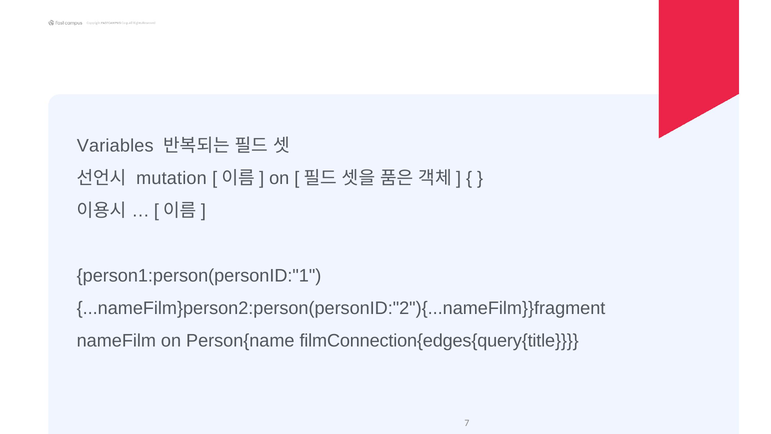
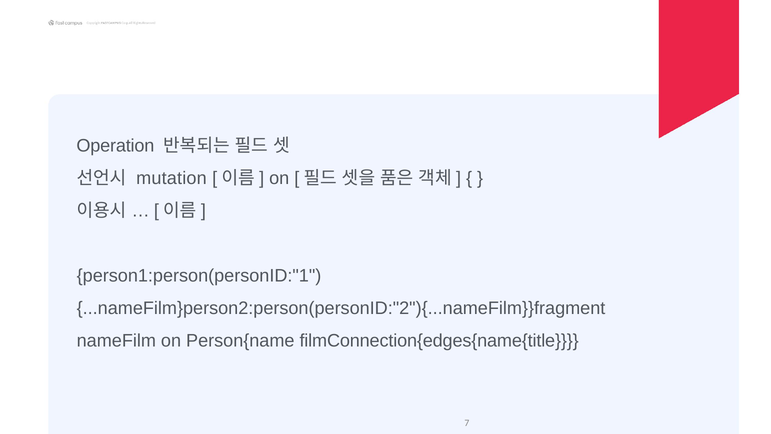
Variables: Variables -> Operation (115, 145)
filmConnection{edges{query{title: filmConnection{edges{query{title -> filmConnection{edges{name{title (439, 341)
